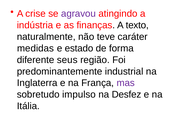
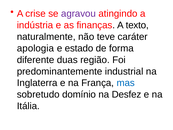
medidas: medidas -> apologia (35, 48)
seus: seus -> duas (67, 60)
mas colour: purple -> blue (126, 83)
impulso: impulso -> domínio (79, 94)
